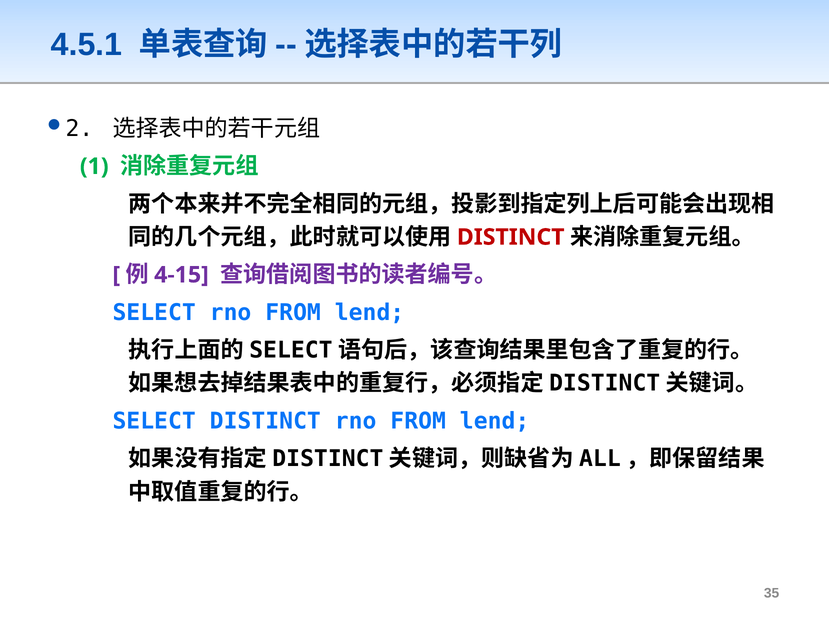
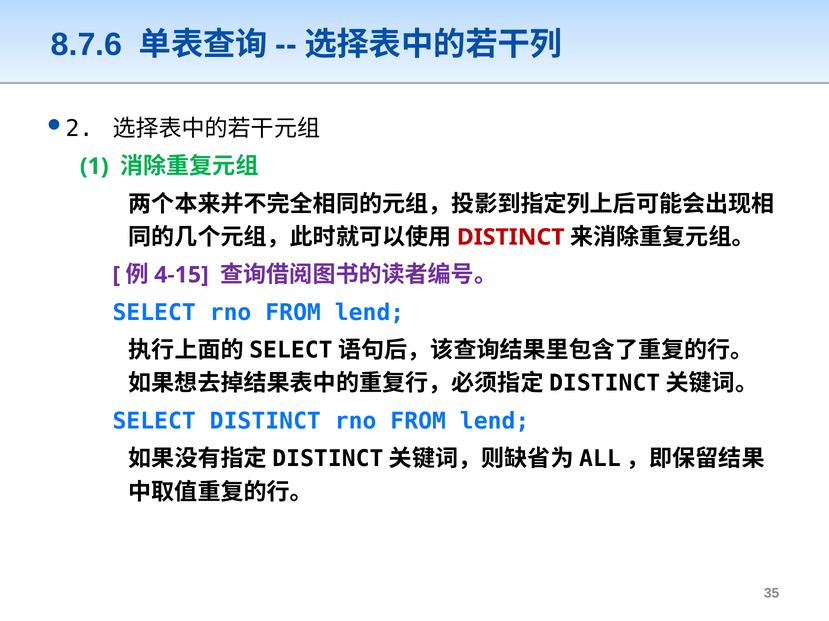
4.5.1: 4.5.1 -> 8.7.6 (87, 45)
